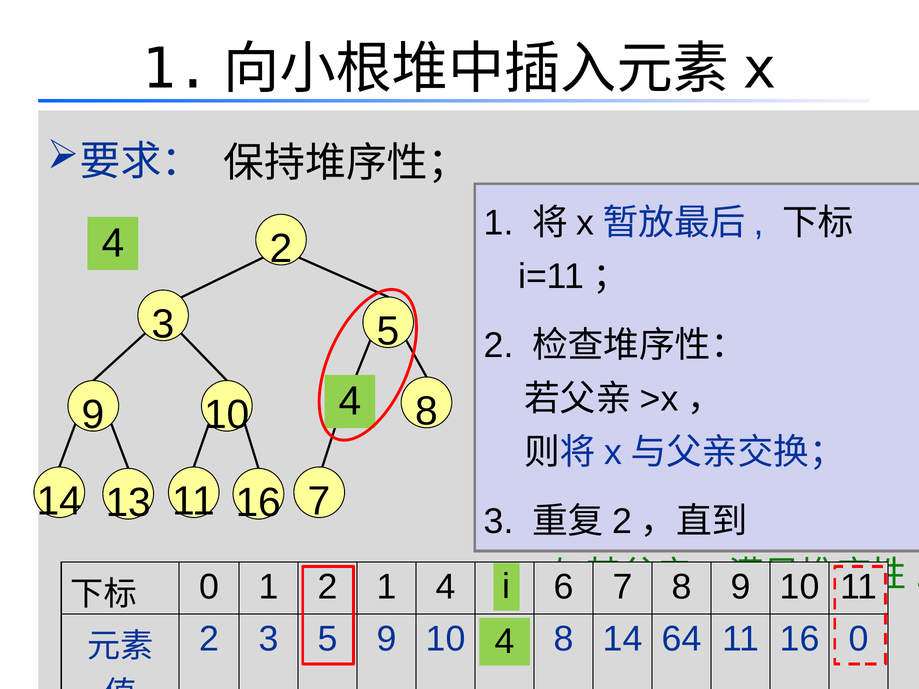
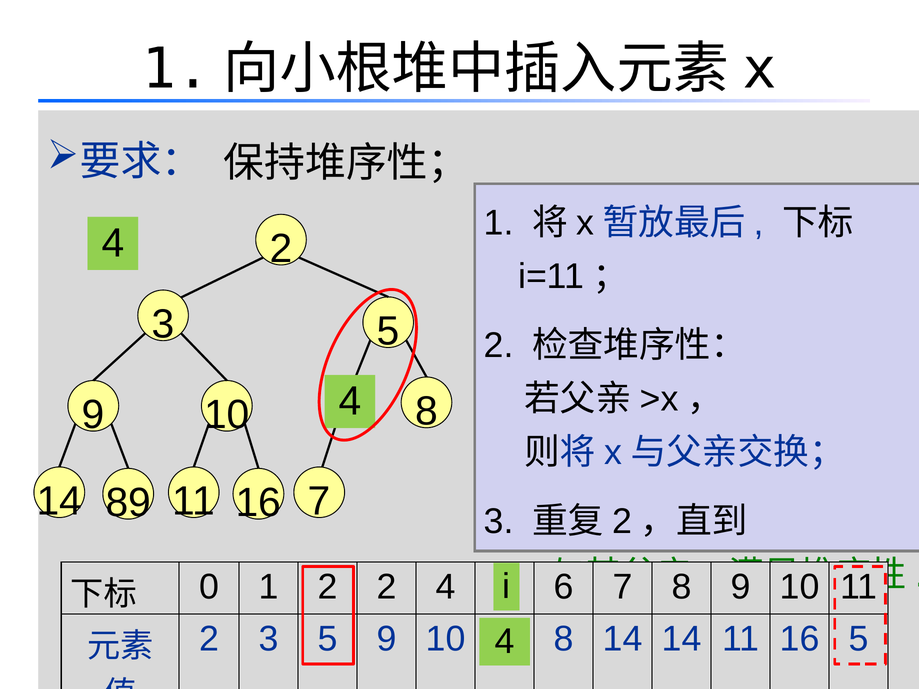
13: 13 -> 89 (128, 503)
2 1: 1 -> 2 (387, 587)
14 64: 64 -> 14 (682, 639)
16 0: 0 -> 5 (859, 639)
